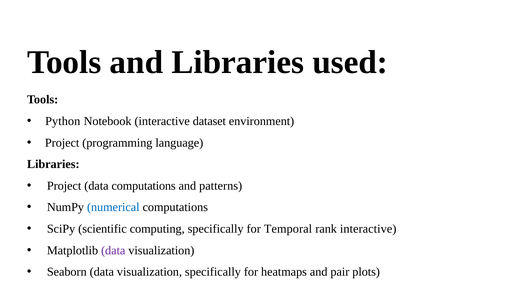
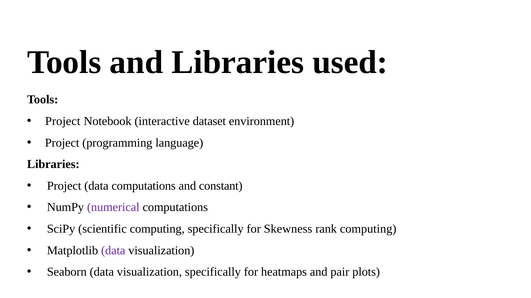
Python: Python -> Project (63, 121)
patterns: patterns -> constant (221, 186)
numerical colour: blue -> purple (113, 208)
Temporal: Temporal -> Skewness (288, 229)
rank interactive: interactive -> computing (368, 229)
